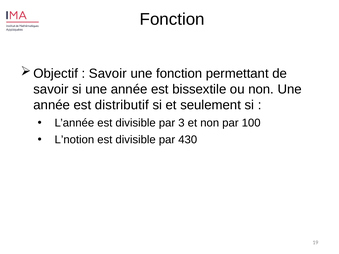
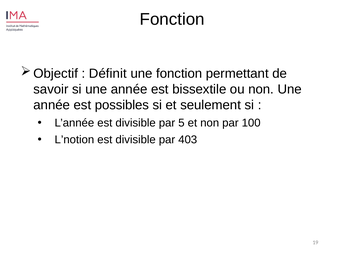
Savoir: Savoir -> Définit (108, 74)
distributif: distributif -> possibles (122, 105)
3: 3 -> 5 (181, 123)
430: 430 -> 403 (188, 140)
